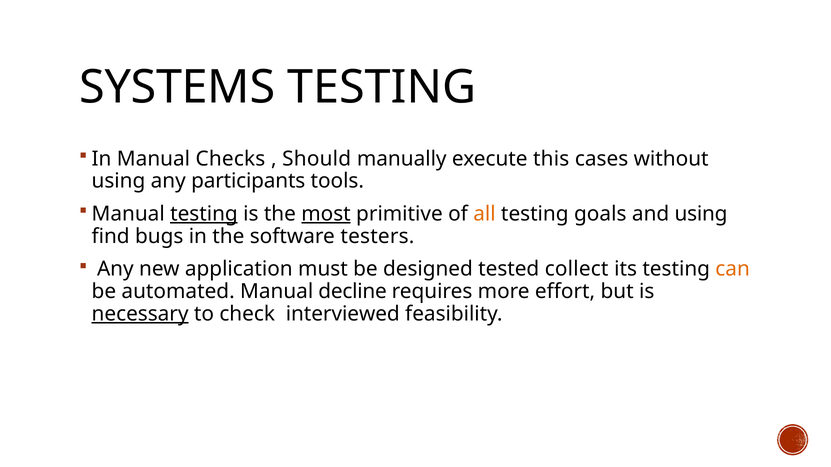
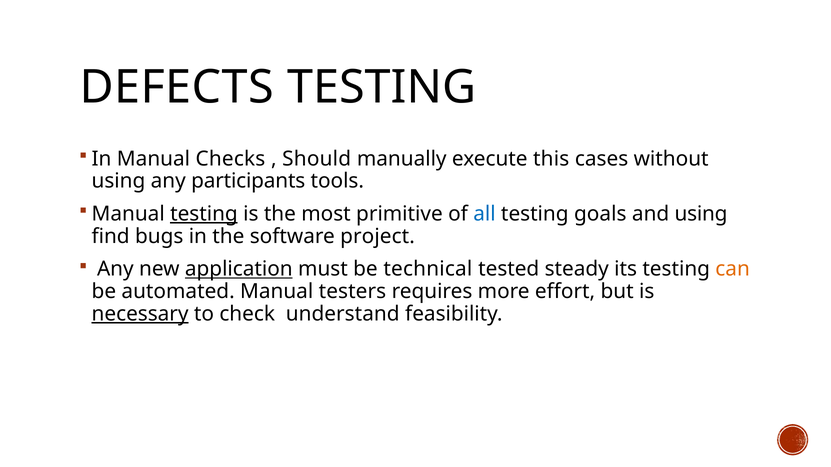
SYSTEMS: SYSTEMS -> DEFECTS (177, 88)
most underline: present -> none (326, 214)
all colour: orange -> blue (484, 214)
testers: testers -> project (378, 236)
application underline: none -> present (239, 269)
designed: designed -> technical (428, 269)
collect: collect -> steady (577, 269)
decline: decline -> testers (352, 292)
interviewed: interviewed -> understand (343, 314)
